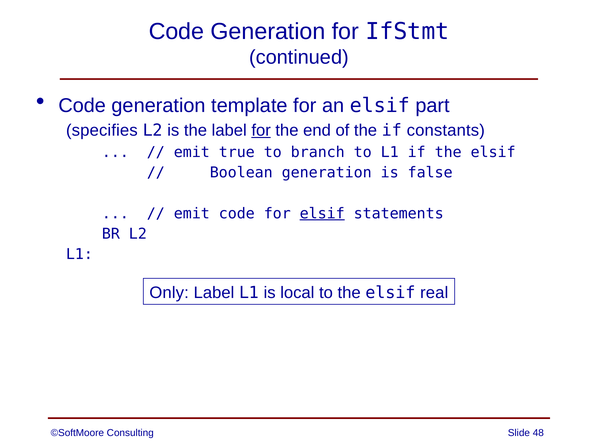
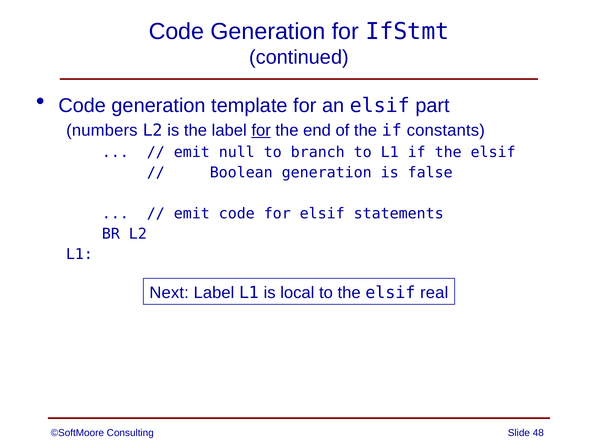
specifies: specifies -> numbers (102, 131)
true: true -> null (237, 152)
elsif underline: present -> none (322, 214)
Only: Only -> Next (169, 293)
